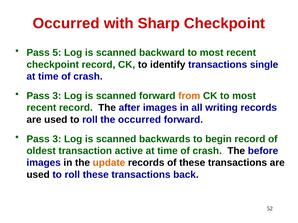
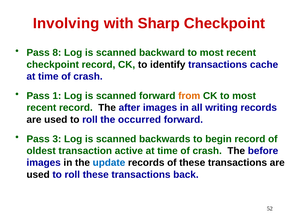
Occurred: Occurred -> Involving (66, 23)
5: 5 -> 8 (57, 53)
single: single -> cache (264, 65)
3: 3 -> 1 (57, 96)
update colour: orange -> blue (109, 163)
